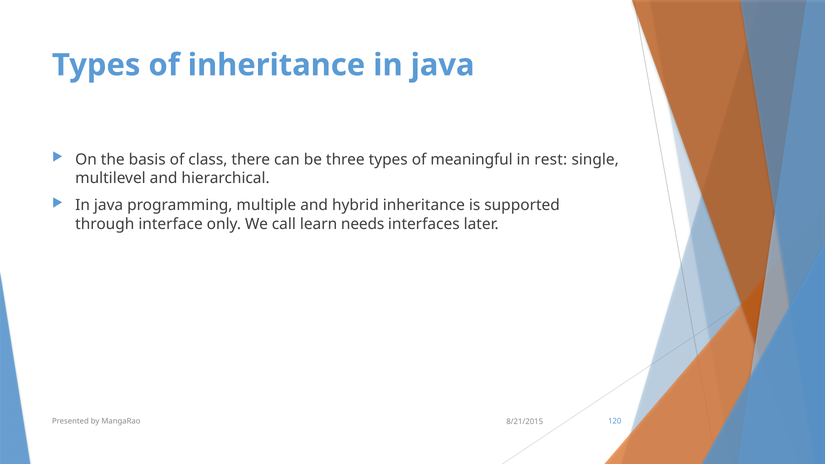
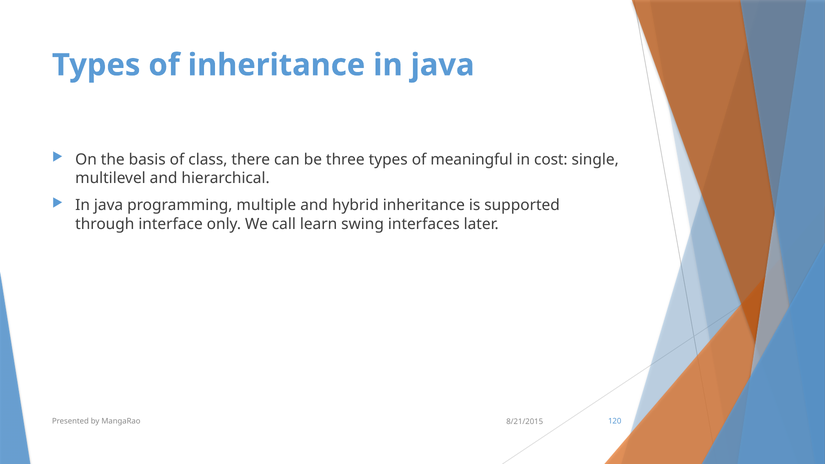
rest: rest -> cost (551, 160)
needs: needs -> swing (363, 224)
